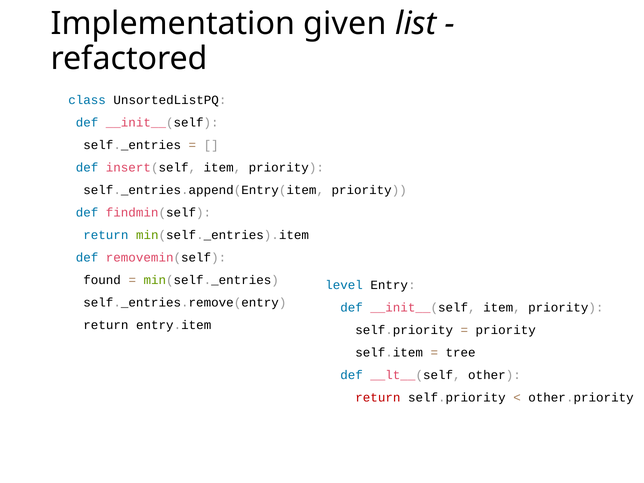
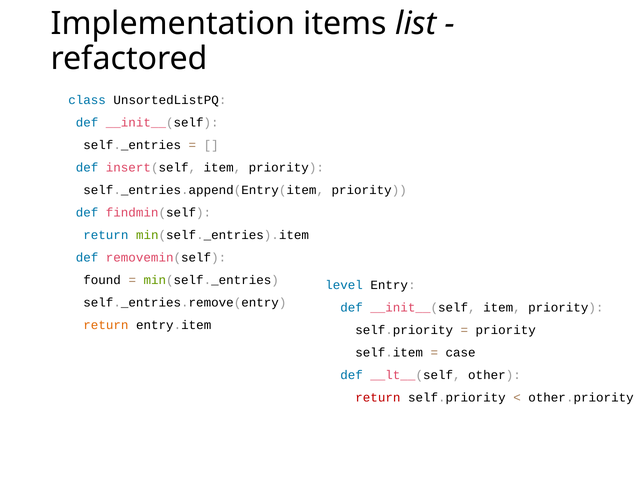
given: given -> items (345, 24)
return colour: black -> orange (106, 325)
tree: tree -> case (461, 353)
